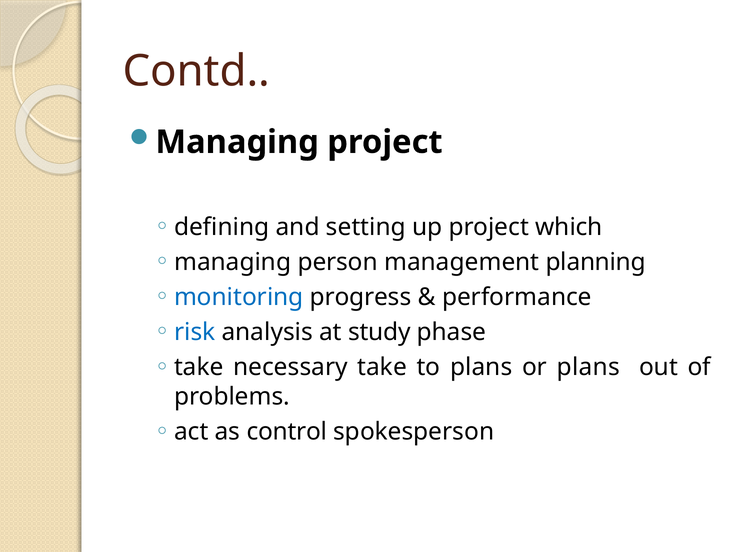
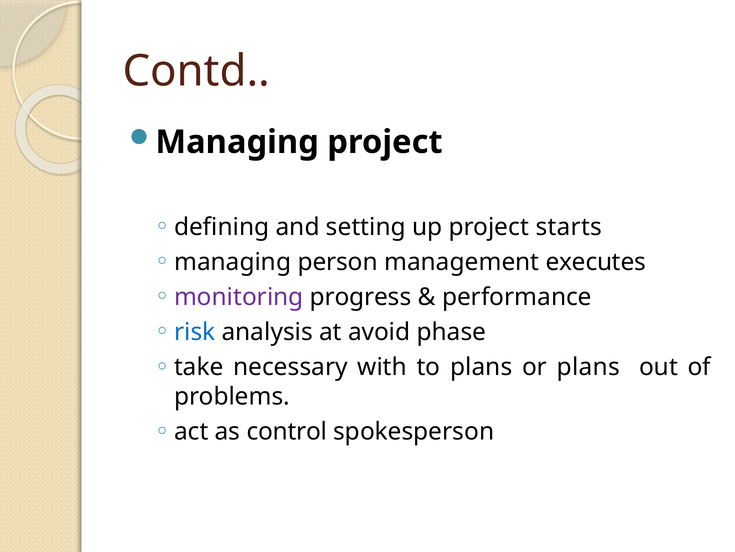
which: which -> starts (569, 227)
planning: planning -> executes (596, 262)
monitoring colour: blue -> purple (239, 297)
study: study -> avoid (379, 332)
necessary take: take -> with (382, 367)
